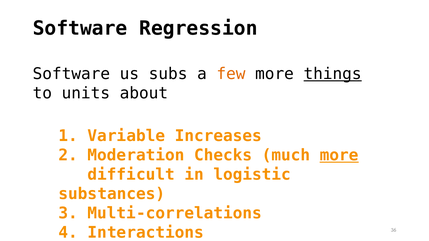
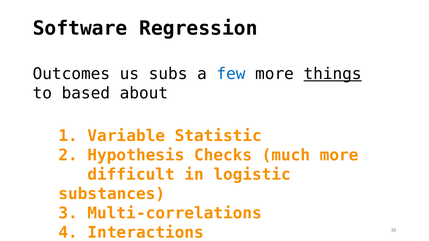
Software: Software -> Outcomes (71, 74)
few colour: orange -> blue (231, 74)
units: units -> based (86, 93)
Increases: Increases -> Statistic (218, 136)
Moderation: Moderation -> Hypothesis (136, 156)
more underline: present -> none (339, 156)
